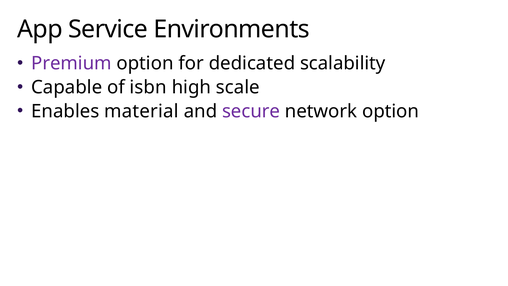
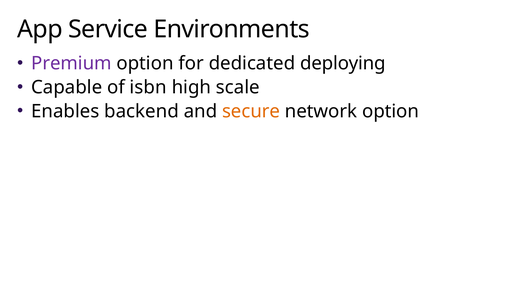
scalability: scalability -> deploying (343, 63)
material: material -> backend (142, 111)
secure colour: purple -> orange (251, 111)
